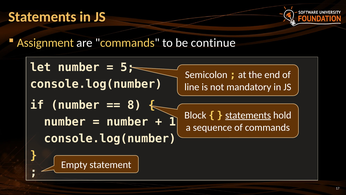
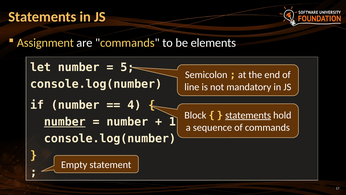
continue: continue -> elements (213, 43)
8: 8 -> 4 (134, 105)
number underline: none -> present (65, 122)
